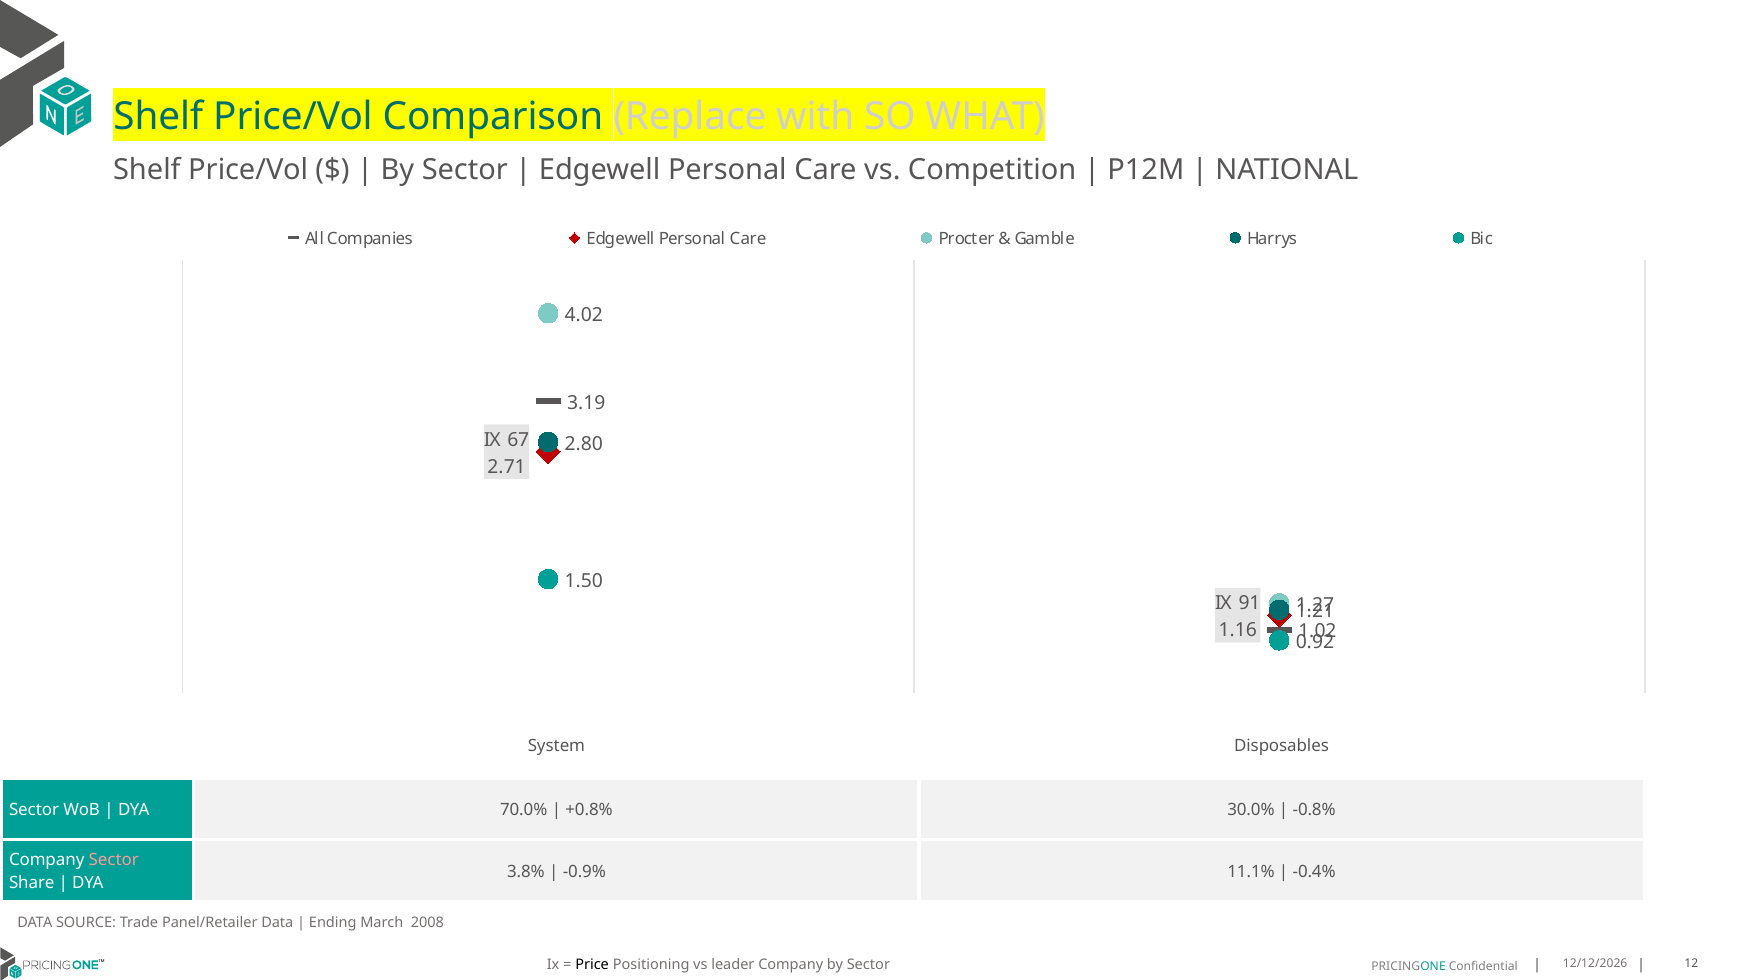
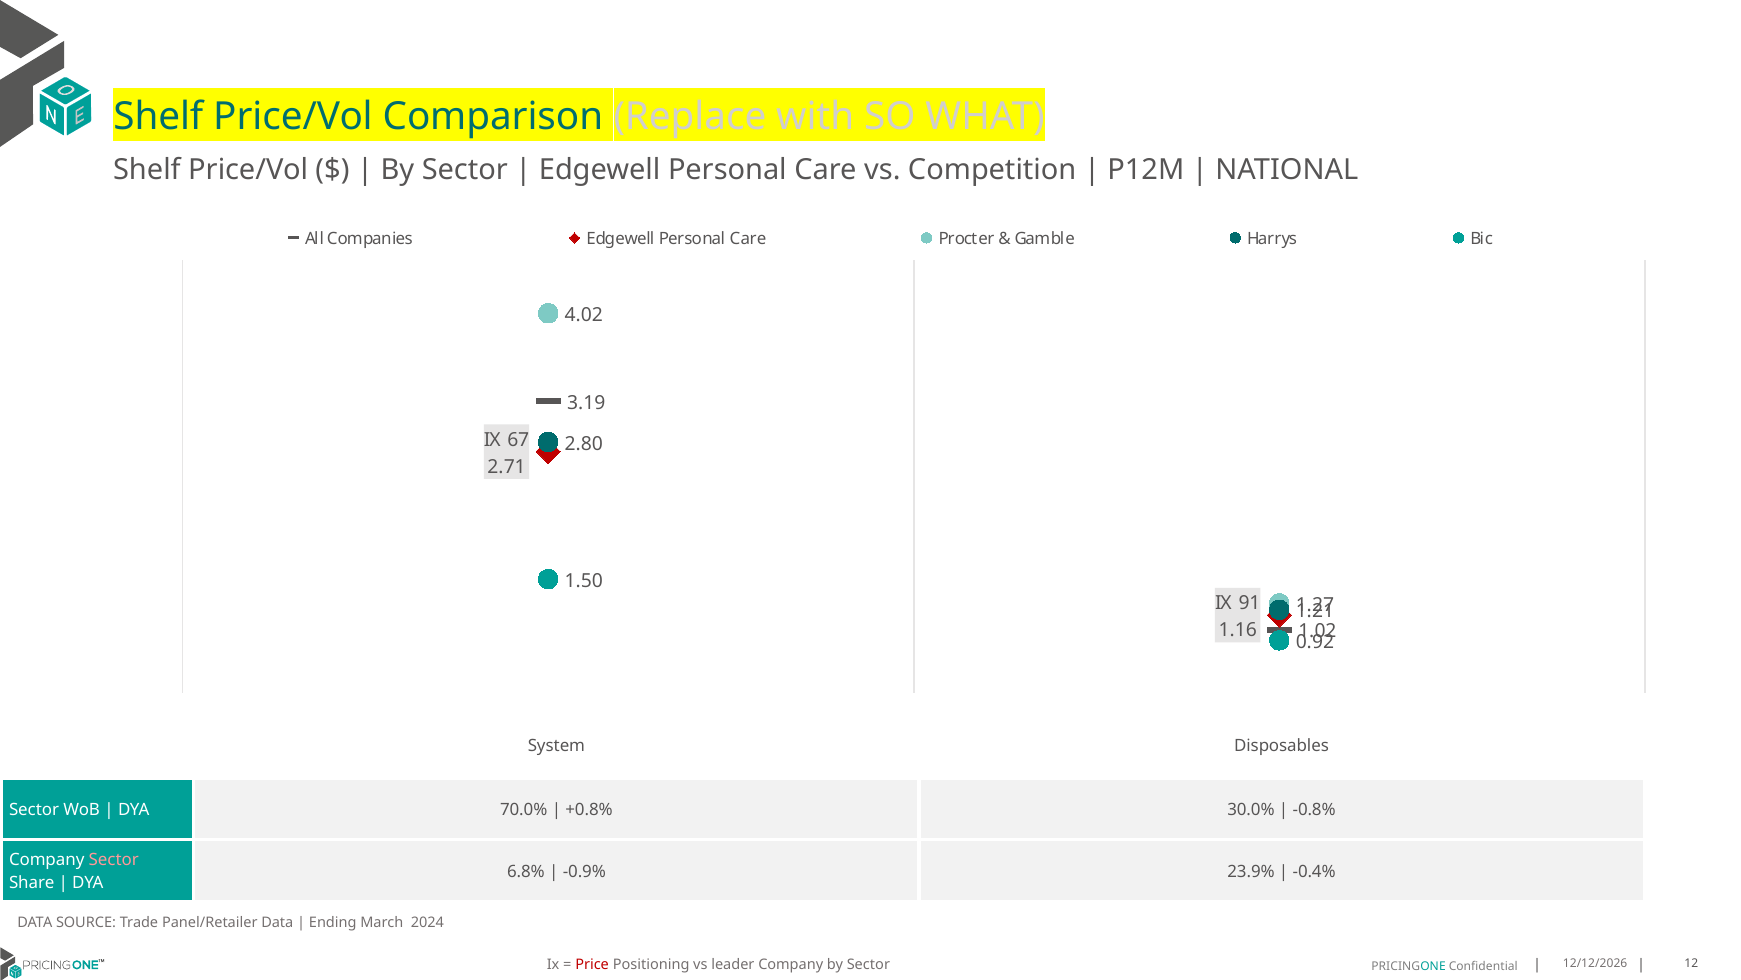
3.8%: 3.8% -> 6.8% (526, 871)
11.1%: 11.1% -> 23.9% (1251, 871)
2008: 2008 -> 2024 (427, 922)
Price colour: black -> red (592, 964)
